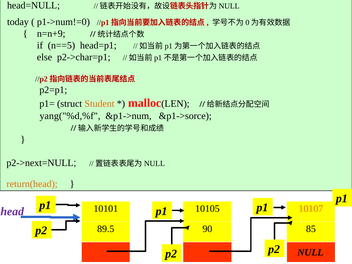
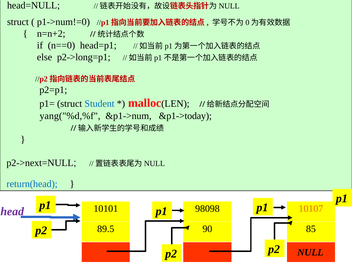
today: today -> struct (18, 22)
n=n+9: n=n+9 -> n=n+2 (51, 34)
n==5: n==5 -> n==0 (61, 45)
p2->char=p1: p2->char=p1 -> p2->long=p1 (84, 57)
Student colour: orange -> blue (100, 104)
&p1->sorce: &p1->sorce -> &p1->today (185, 116)
return(head colour: orange -> blue (32, 184)
10105: 10105 -> 98098 (207, 209)
